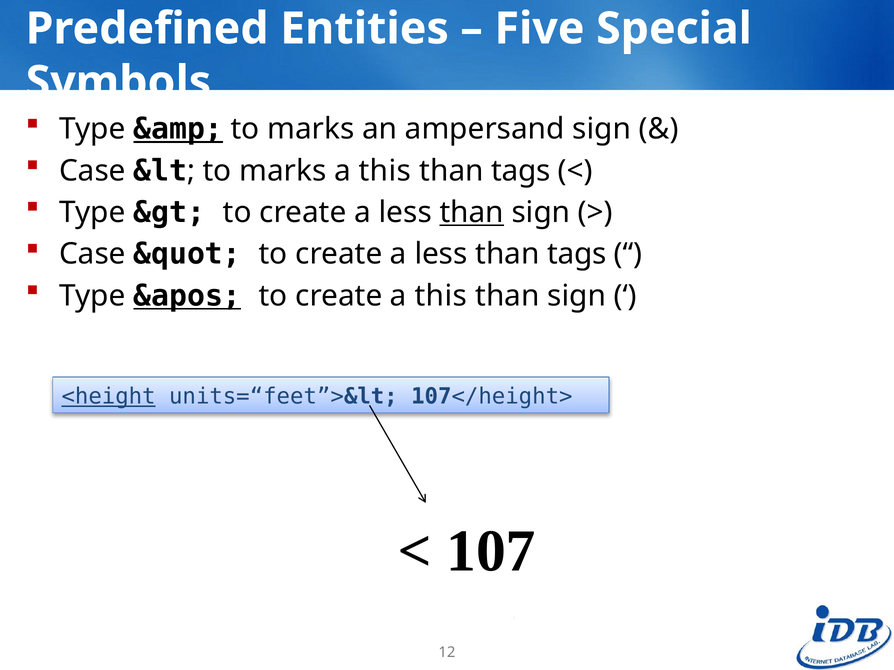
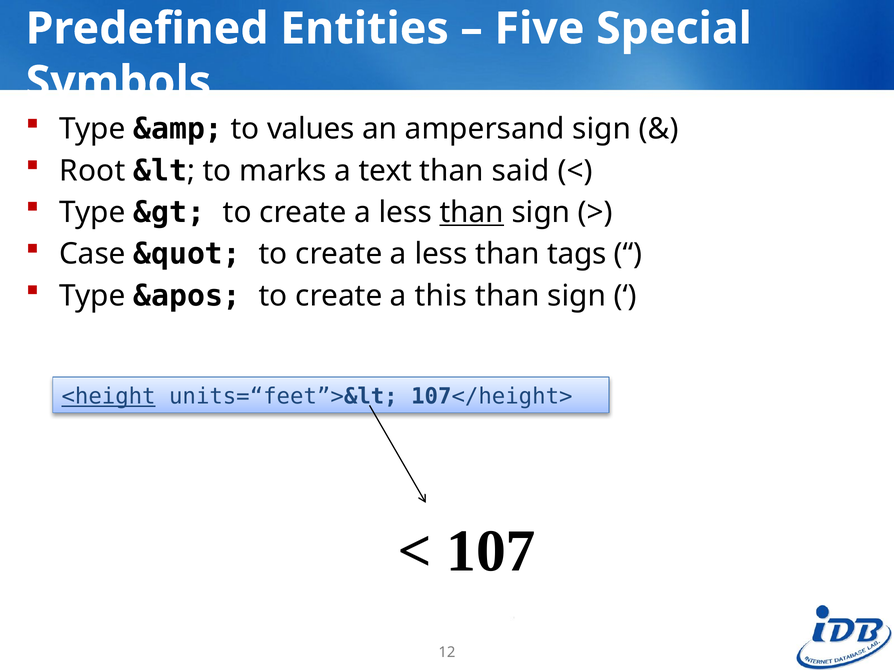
&amp underline: present -> none (178, 129)
marks: marks -> values (311, 129)
Case: Case -> Root (92, 171)
this: this -> text (385, 171)
tags: tags -> said (521, 171)
&apos underline: present -> none (187, 296)
